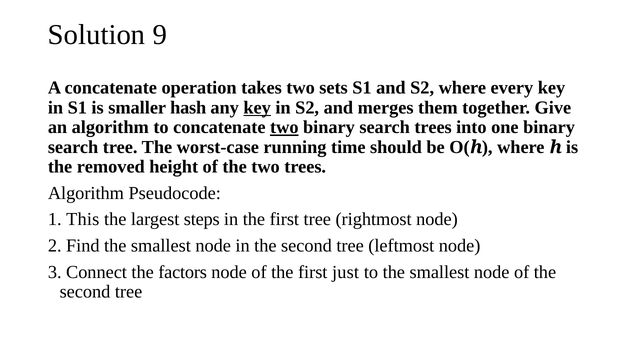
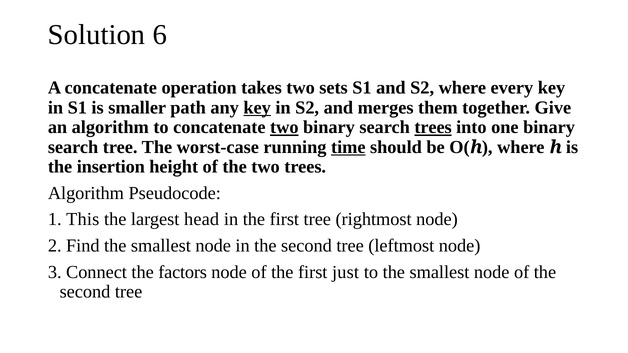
9: 9 -> 6 (160, 35)
hash: hash -> path (188, 108)
trees underline: none -> present (433, 127)
time underline: none -> present (348, 147)
removed: removed -> insertion (111, 167)
steps: steps -> head (202, 220)
